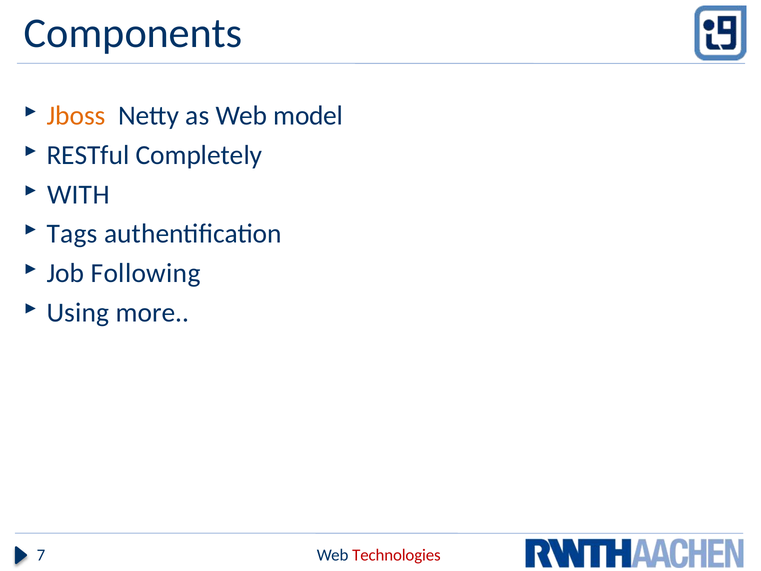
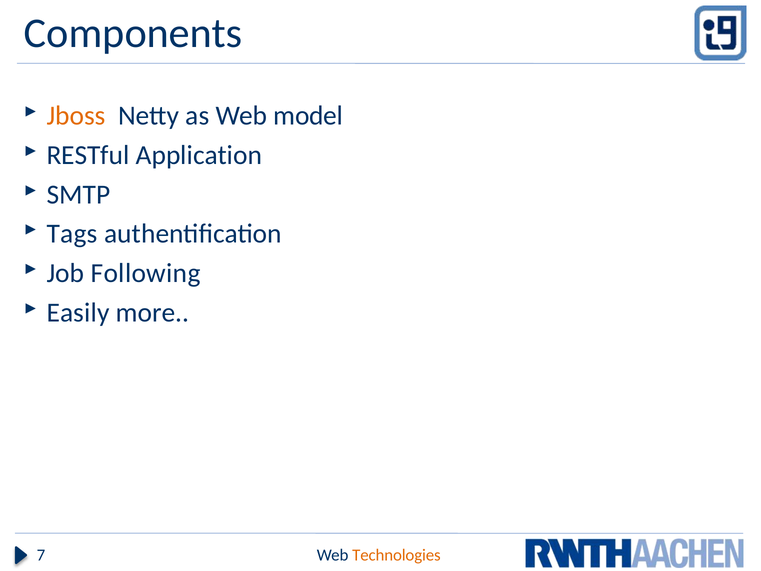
Completely: Completely -> Application (199, 155)
WITH: WITH -> SMTP (79, 194)
Using: Using -> Easily (78, 312)
Technologies colour: red -> orange (396, 555)
